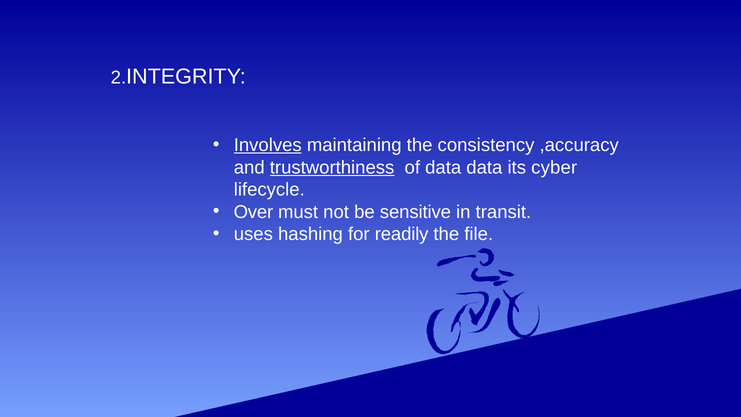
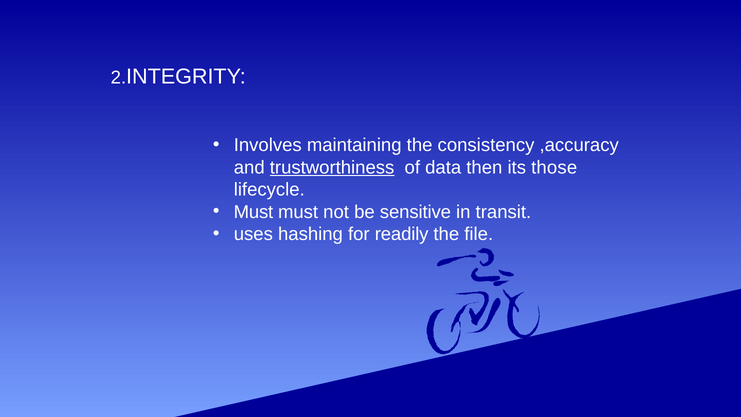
Involves underline: present -> none (268, 145)
data data: data -> then (484, 167)
cyber: cyber -> those (554, 167)
Over: Over -> Must (253, 212)
